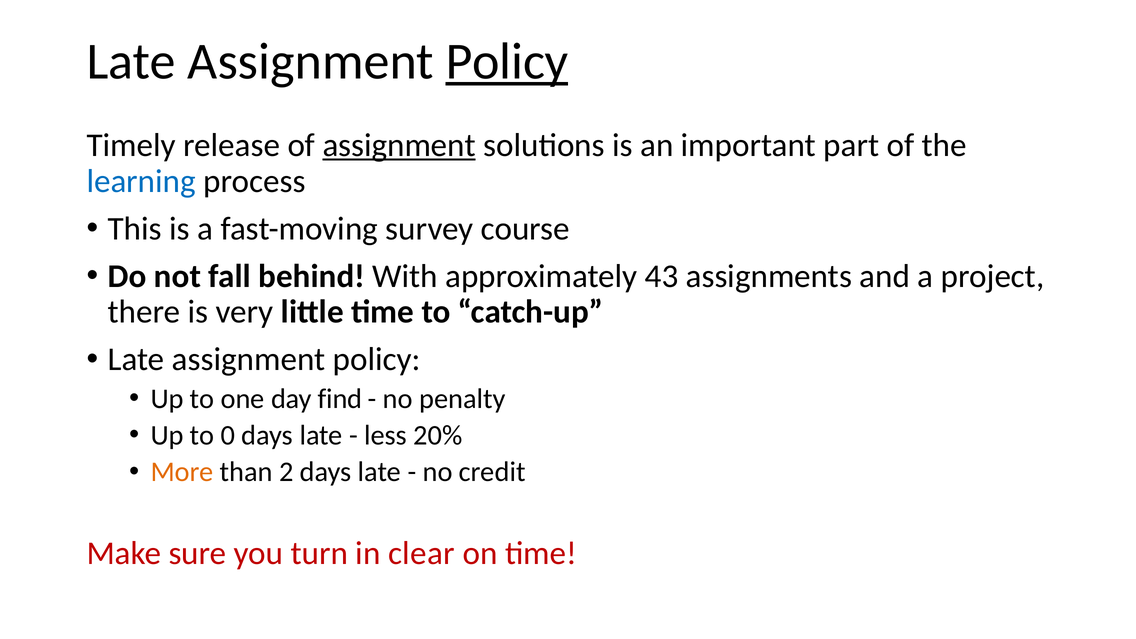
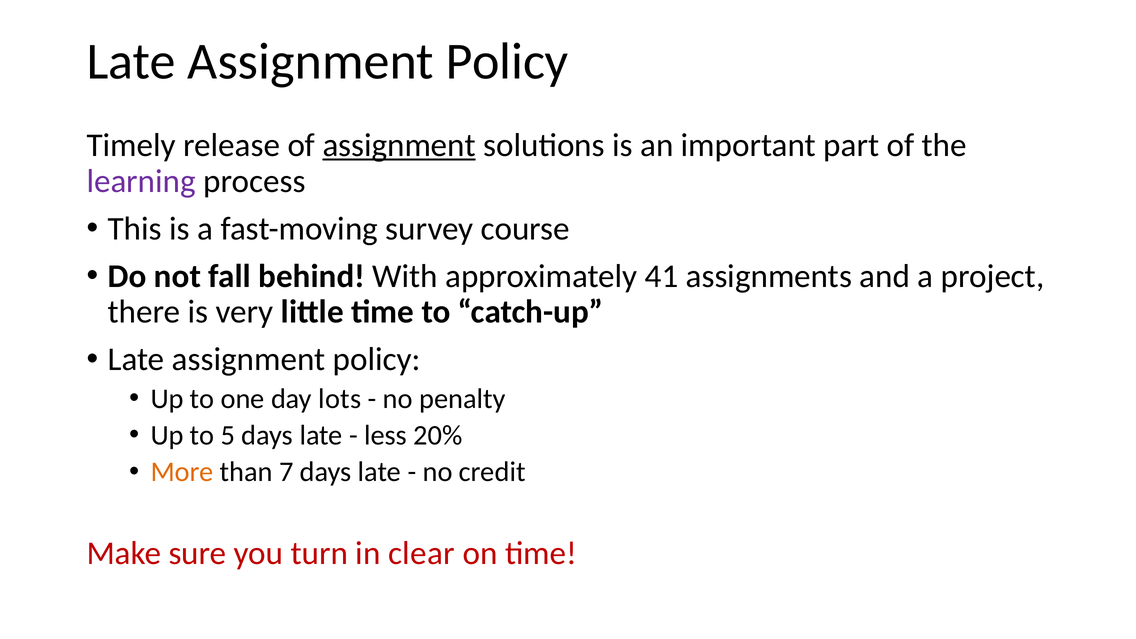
Policy underline: present -> none (507, 61)
learning colour: blue -> purple (141, 181)
43: 43 -> 41 (662, 276)
find: find -> lots (340, 399)
0: 0 -> 5 (228, 435)
2: 2 -> 7 (286, 472)
